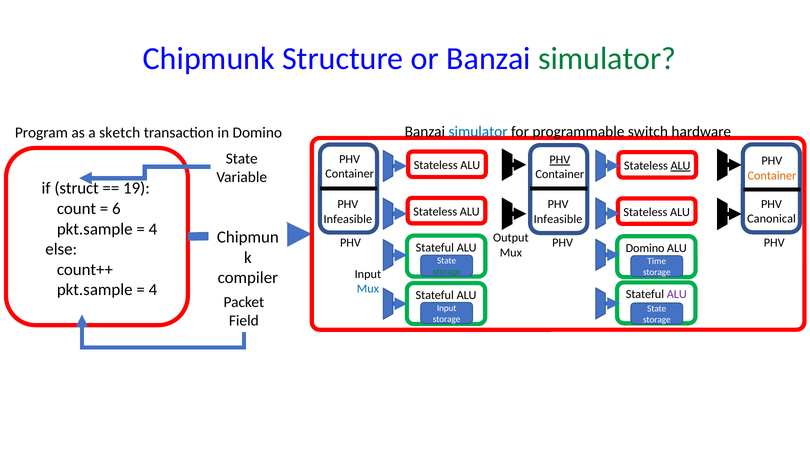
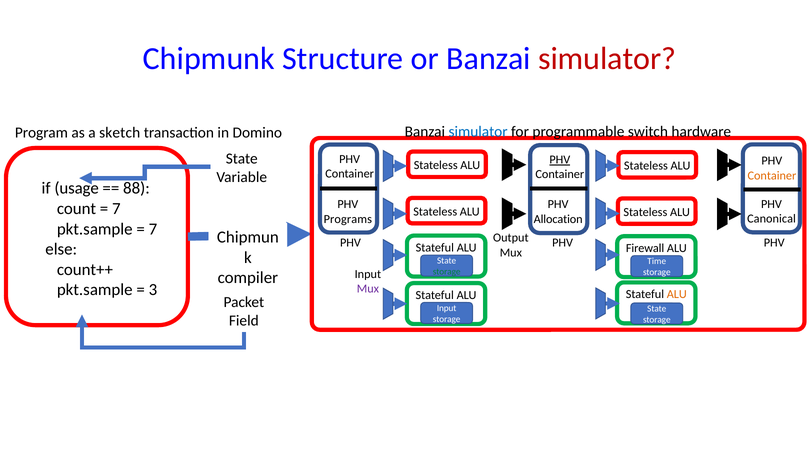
simulator colour: green -> red (607, 58)
ALU underline: present -> none (681, 166)
struct: struct -> usage (77, 188)
19: 19 -> 88 (136, 188)
6: 6 -> 7 (116, 209)
Infeasible: Infeasible -> Allocation (558, 219)
Infeasible: Infeasible -> Programs (348, 219)
4: 4 -> 7 (153, 229)
Domino: Domino -> Firewall (645, 248)
4: 4 -> 3 (153, 290)
Mux colour: blue -> purple (368, 289)
ALU colour: purple -> orange (677, 294)
